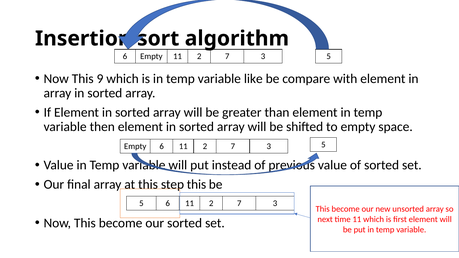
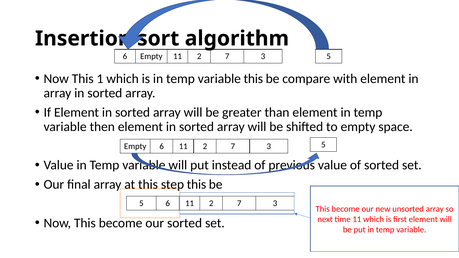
9: 9 -> 1 (100, 79)
variable like: like -> this (253, 79)
